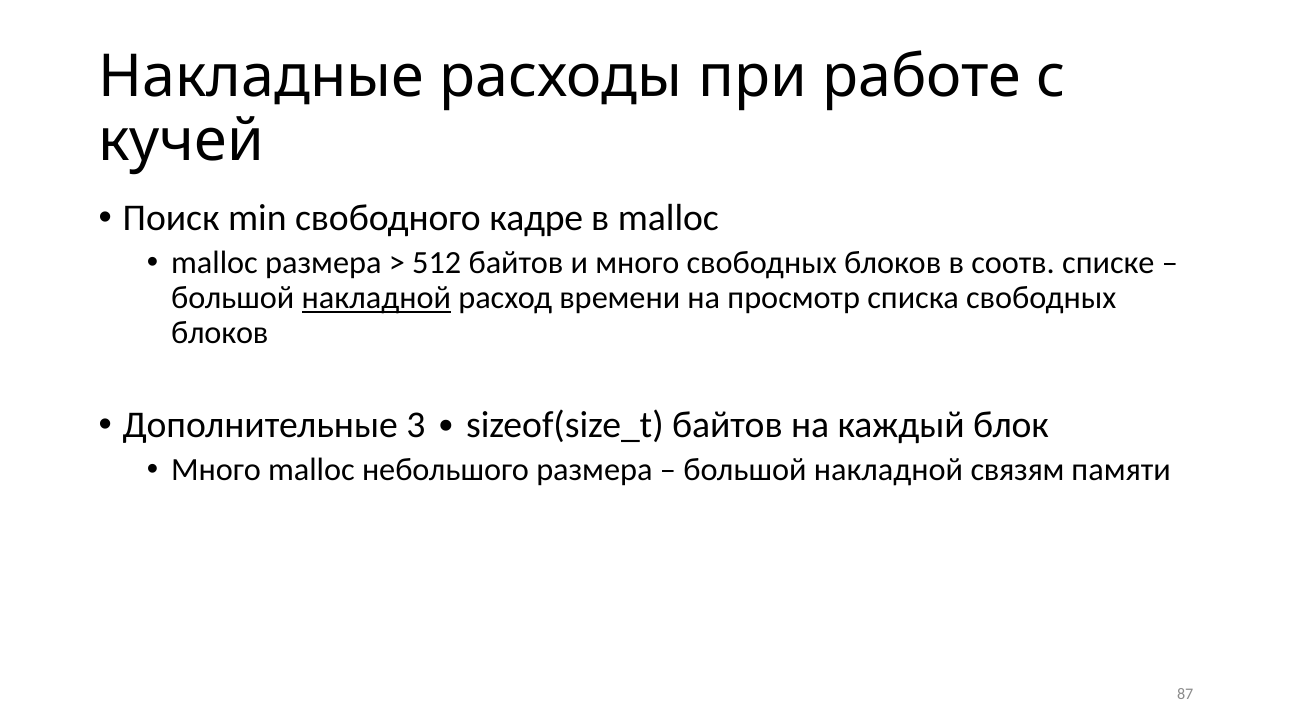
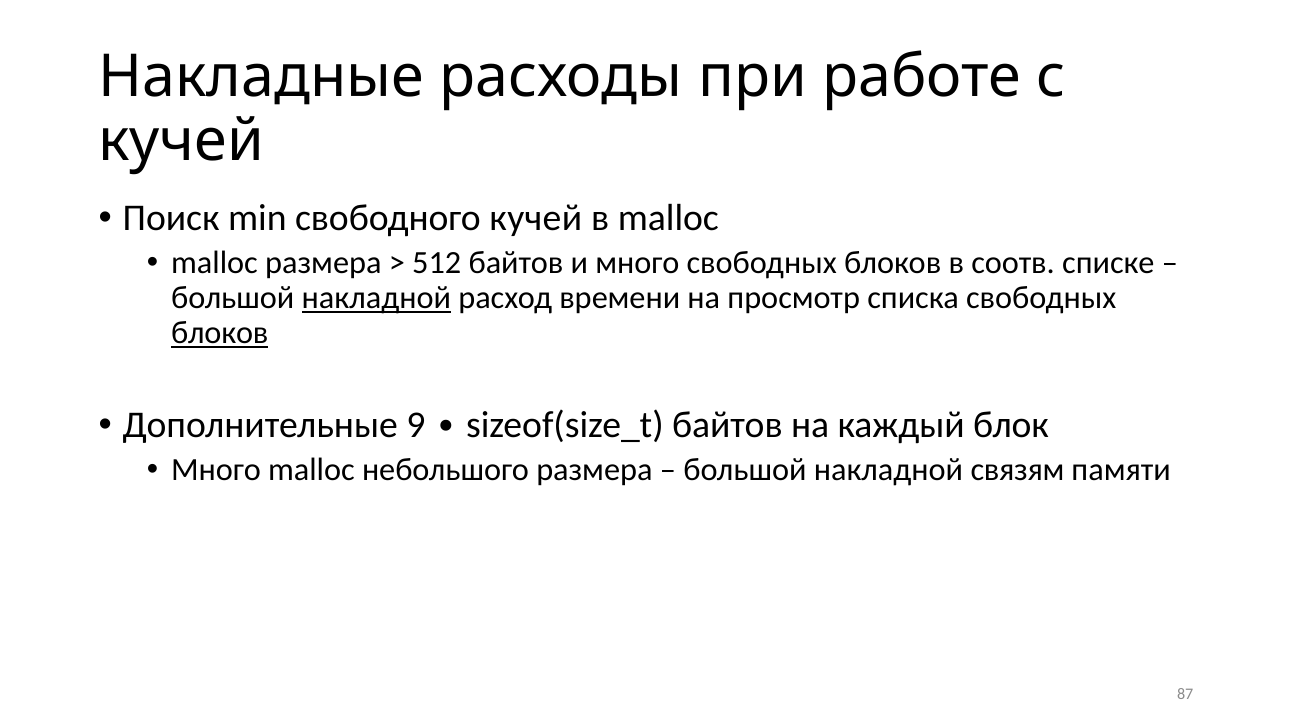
свободного кадре: кадре -> кучей (536, 218)
блоков underline: none -> present (220, 333)
3: 3 -> 9 (416, 425)
